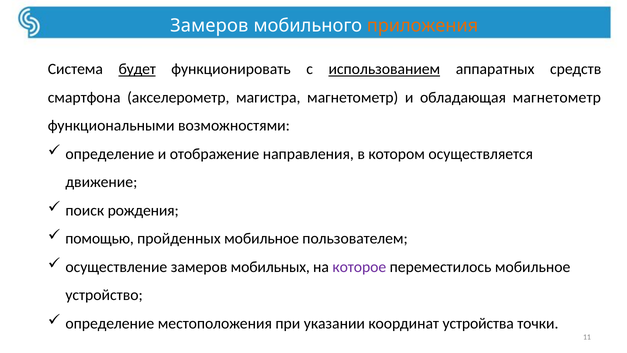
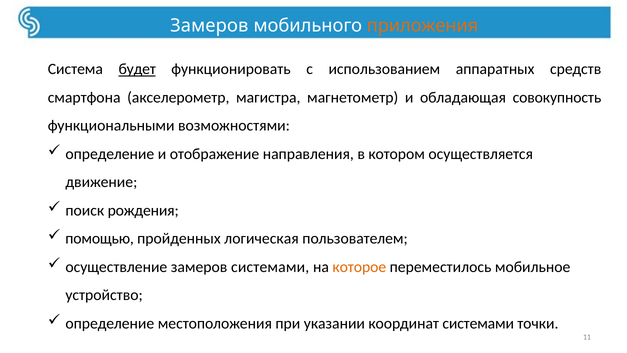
использованием underline: present -> none (384, 69)
обладающая магнетометр: магнетометр -> совокупность (557, 97)
пройденных мобильное: мобильное -> логическая (262, 239)
замеров мобильных: мобильных -> системами (270, 267)
которое colour: purple -> orange (359, 267)
координат устройства: устройства -> системами (478, 323)
